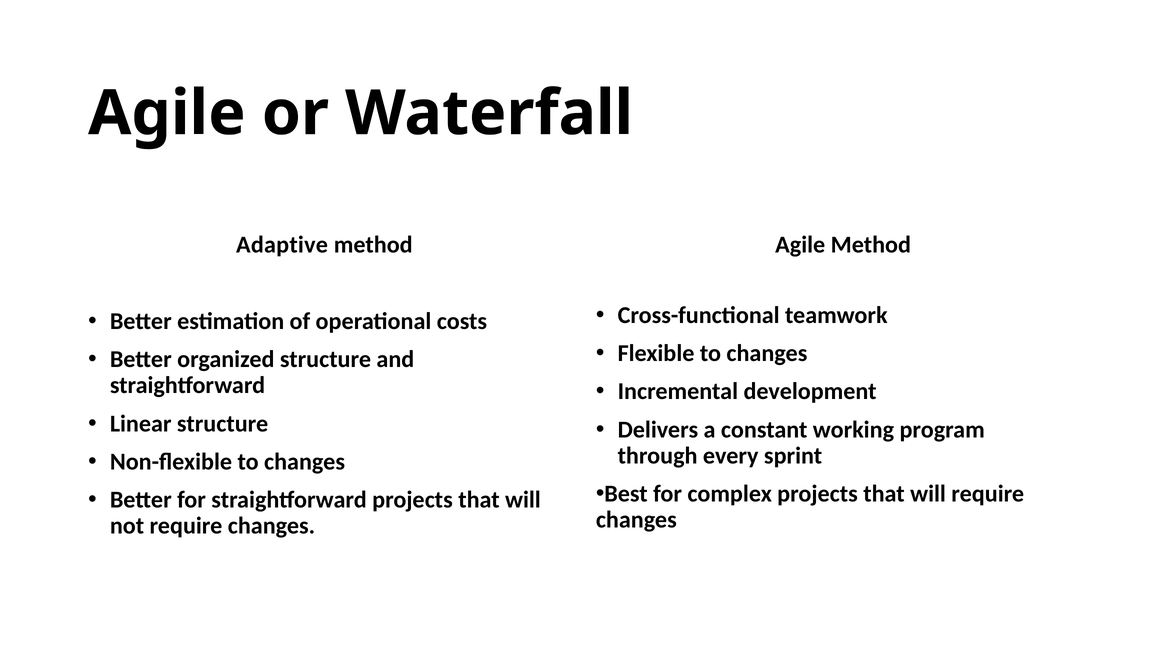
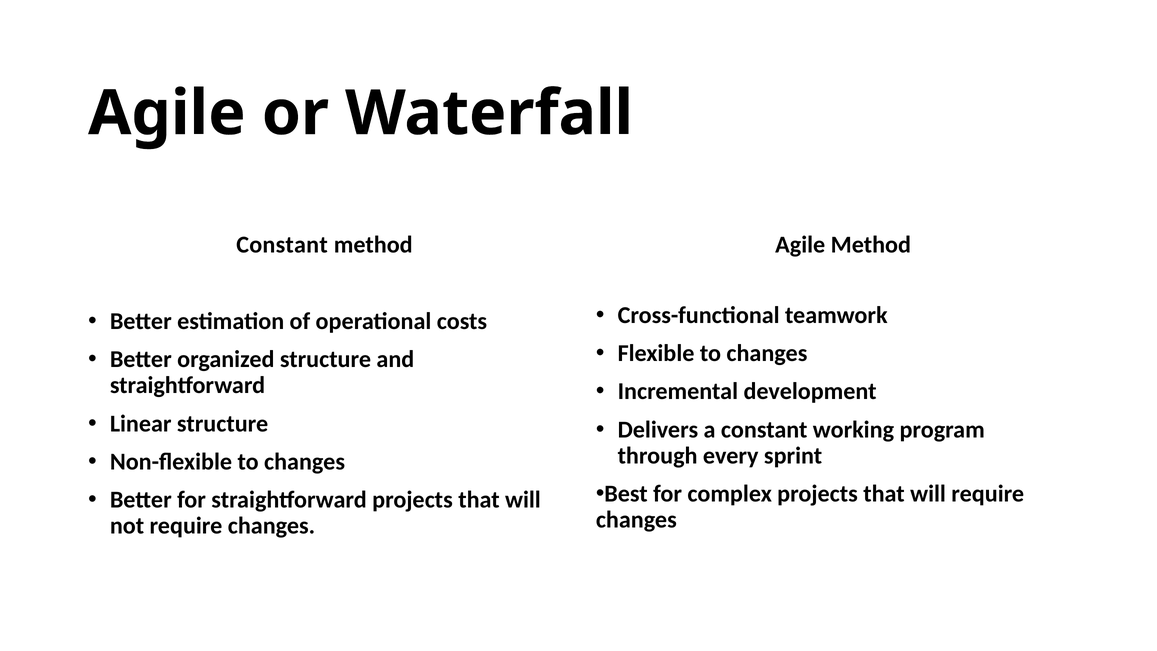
Adaptive: Adaptive -> Constant (282, 245)
